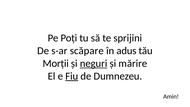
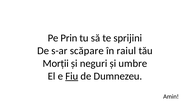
Poți: Poți -> Prin (69, 38)
adus: adus -> raiul (126, 51)
neguri underline: present -> none (94, 63)
mărire: mărire -> umbre (133, 63)
